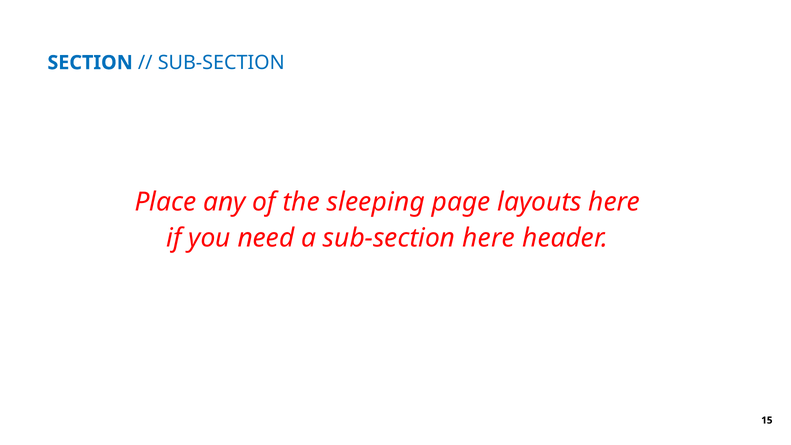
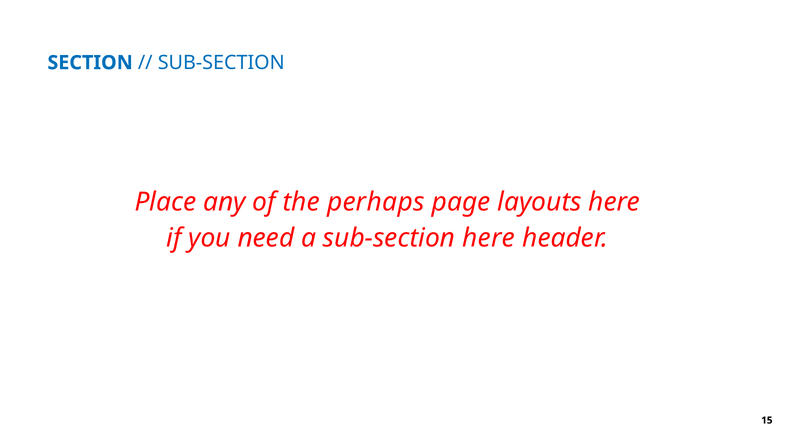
sleeping: sleeping -> perhaps (376, 202)
